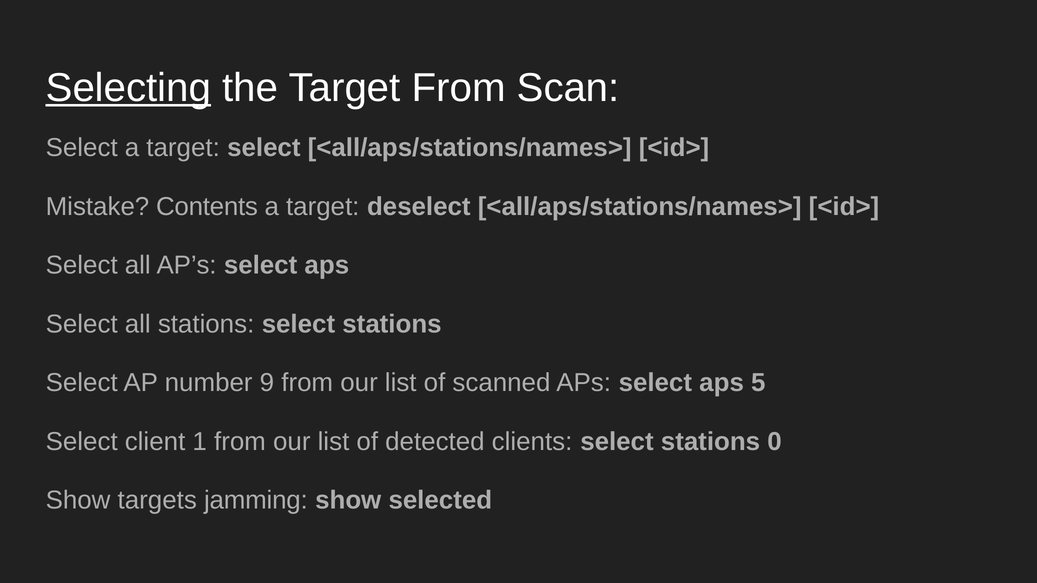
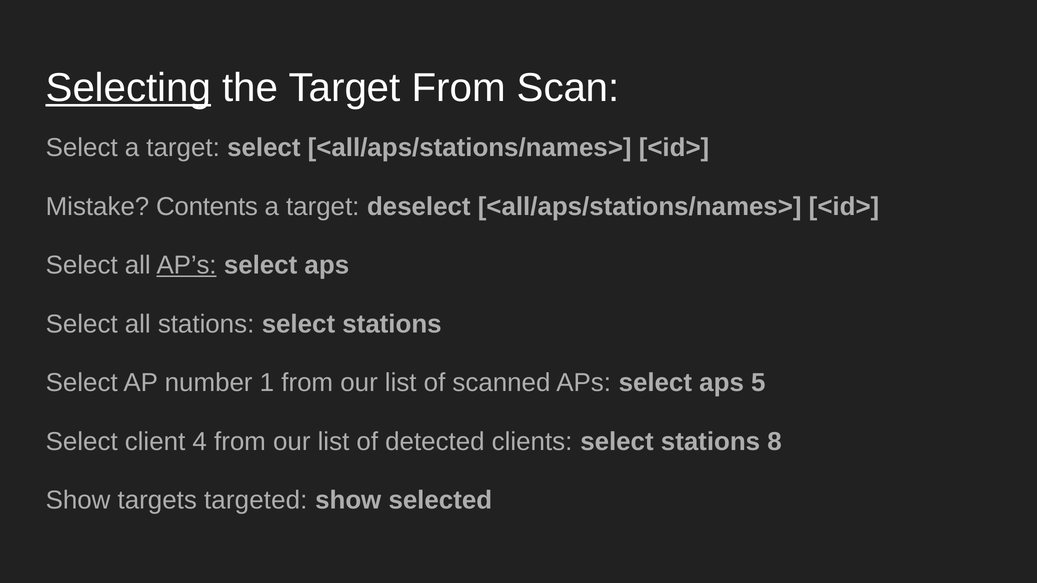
AP’s underline: none -> present (187, 265)
9: 9 -> 1 (267, 383)
1: 1 -> 4 (200, 442)
0: 0 -> 8 (775, 442)
jamming: jamming -> targeted (256, 501)
